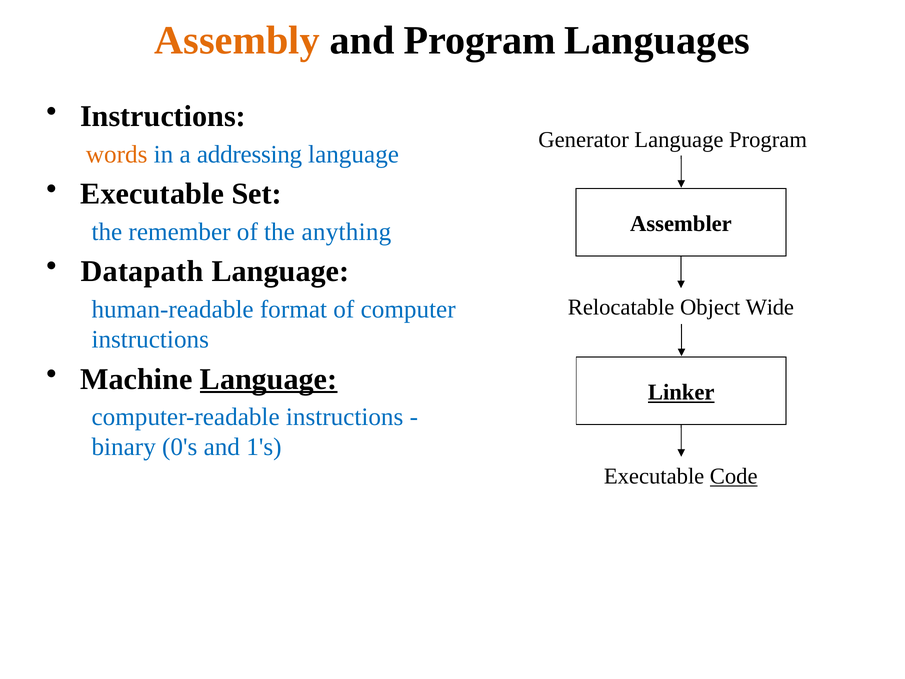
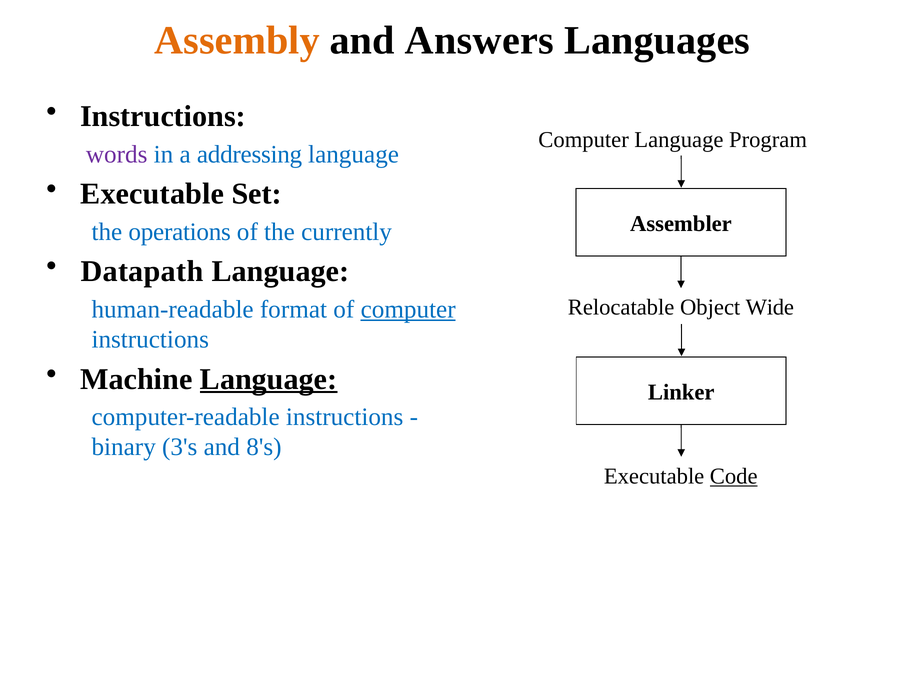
and Program: Program -> Answers (479, 40)
Generator: Generator -> Computer (584, 140)
words colour: orange -> purple (117, 154)
remember: remember -> operations (180, 232)
anything: anything -> currently (347, 232)
computer underline: none -> present (408, 309)
Linker underline: present -> none (681, 392)
0's: 0's -> 3's (180, 447)
1's: 1's -> 8's (264, 447)
